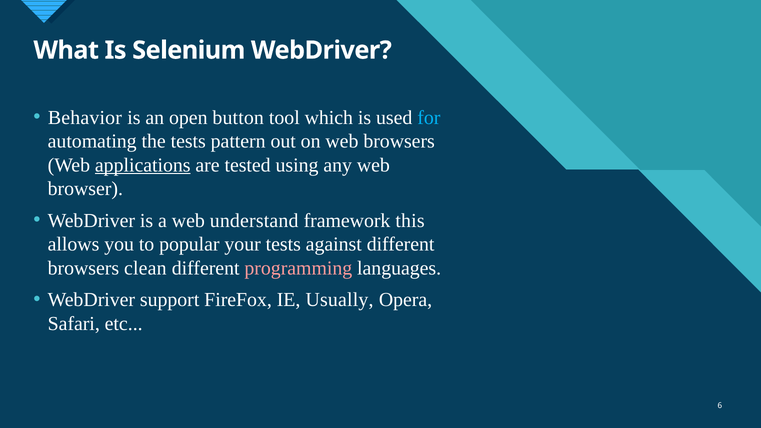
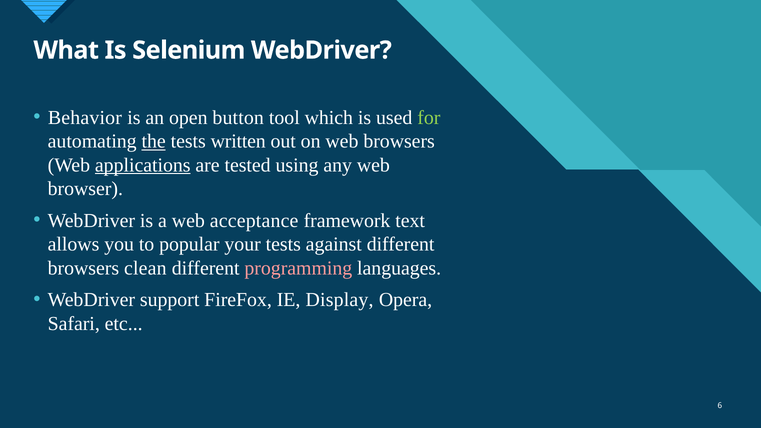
for colour: light blue -> light green (429, 118)
the underline: none -> present (154, 141)
pattern: pattern -> written (238, 141)
understand: understand -> acceptance (254, 221)
this: this -> text (410, 221)
Usually: Usually -> Display (340, 300)
